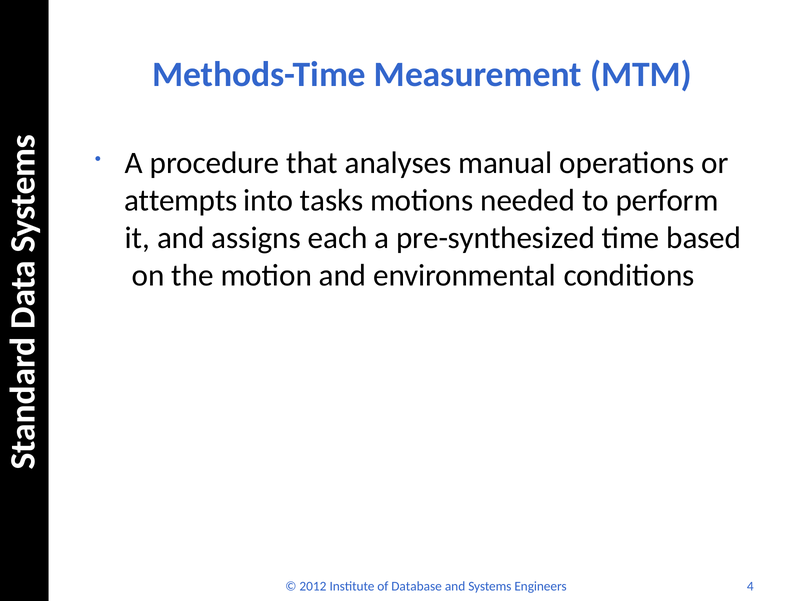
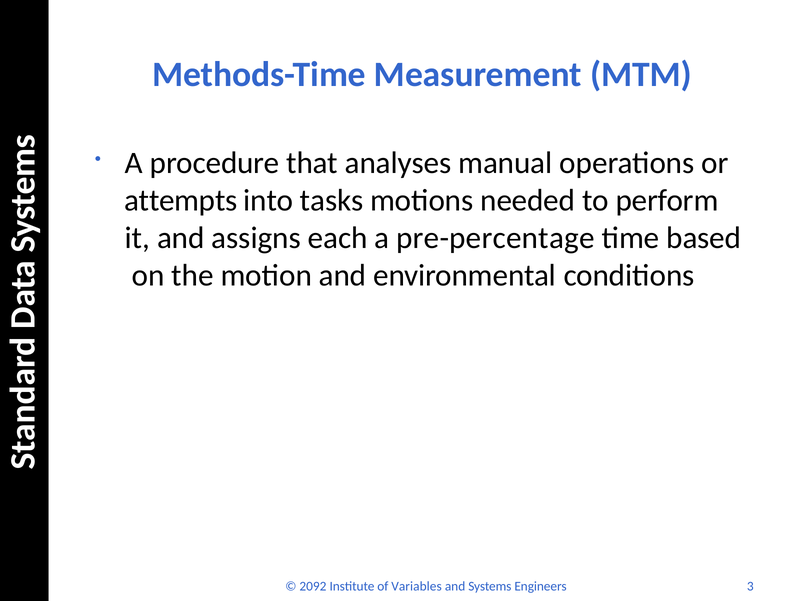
pre-synthesized: pre-synthesized -> pre-percentage (495, 238)
2012: 2012 -> 2092 (313, 587)
Database: Database -> Variables (417, 587)
4: 4 -> 3 (750, 587)
